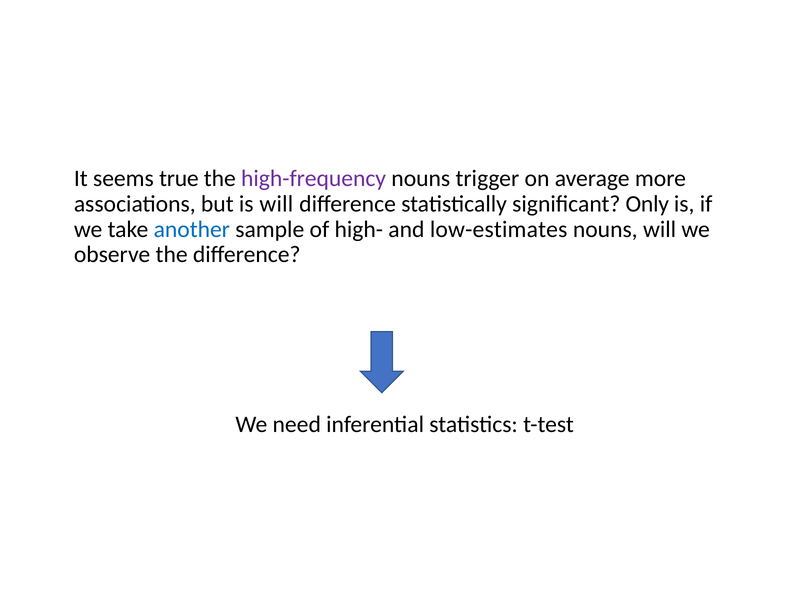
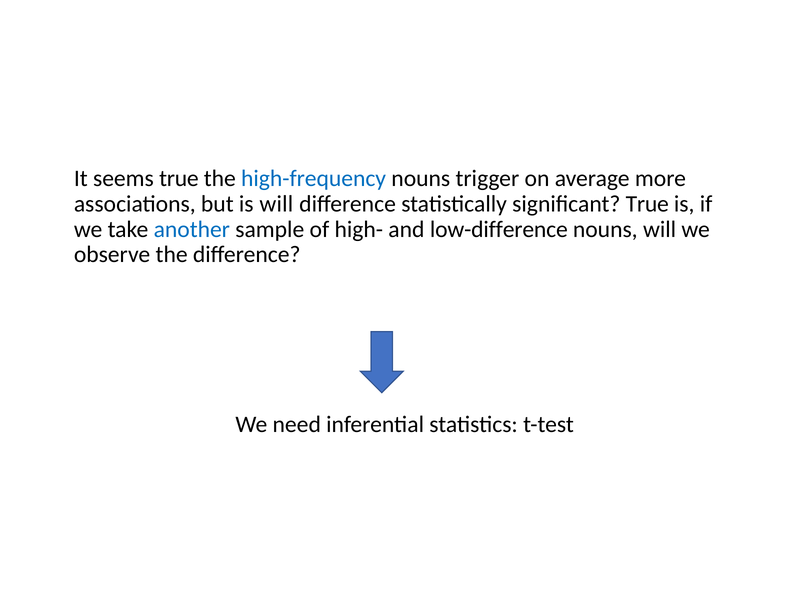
high-frequency colour: purple -> blue (314, 178)
significant Only: Only -> True (647, 204)
low-estimates: low-estimates -> low-difference (499, 229)
